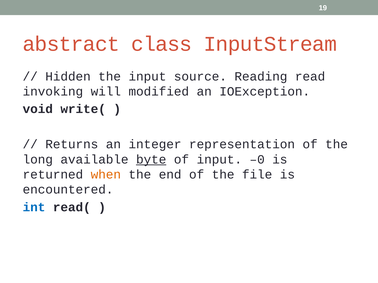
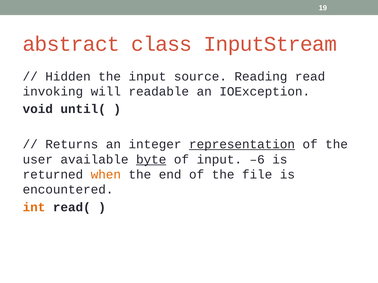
modified: modified -> readable (159, 92)
write(: write( -> until( (83, 109)
representation underline: none -> present (242, 145)
long: long -> user (38, 160)
–0: –0 -> –6 (257, 160)
int colour: blue -> orange (34, 208)
